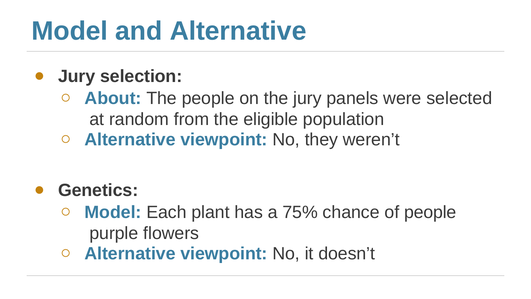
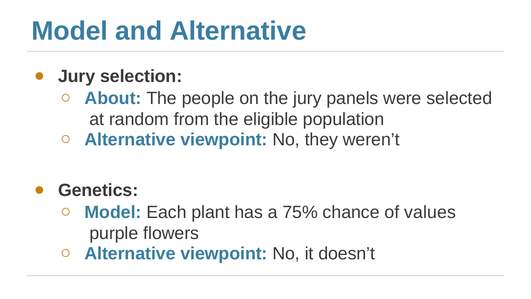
of people: people -> values (430, 212)
